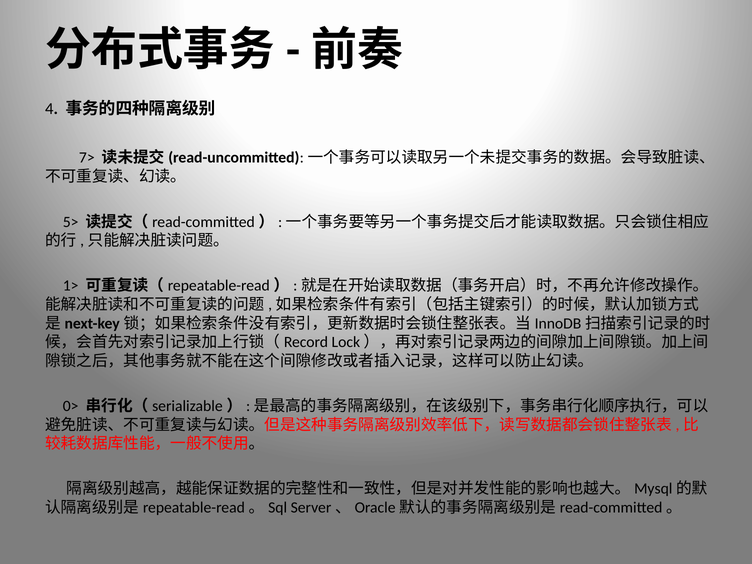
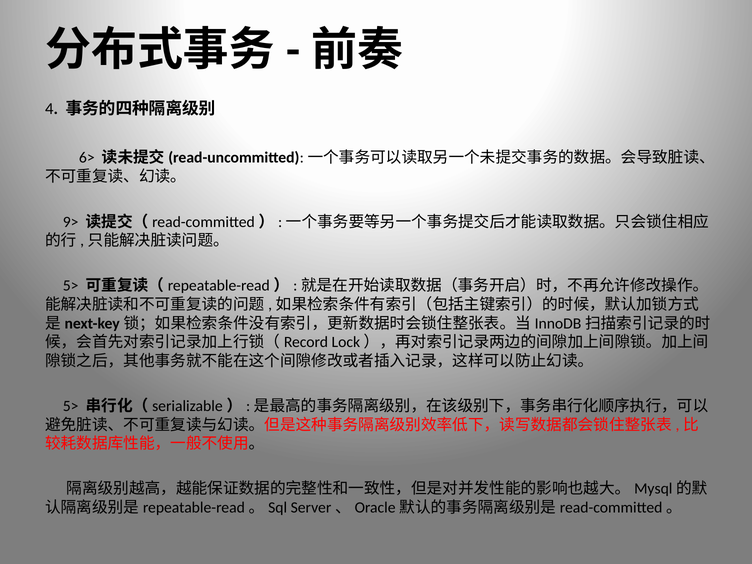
7>: 7> -> 6> (87, 158)
5>: 5> -> 9> (71, 222)
1>: 1> -> 5> (71, 286)
0>: 0> -> 5> (71, 406)
